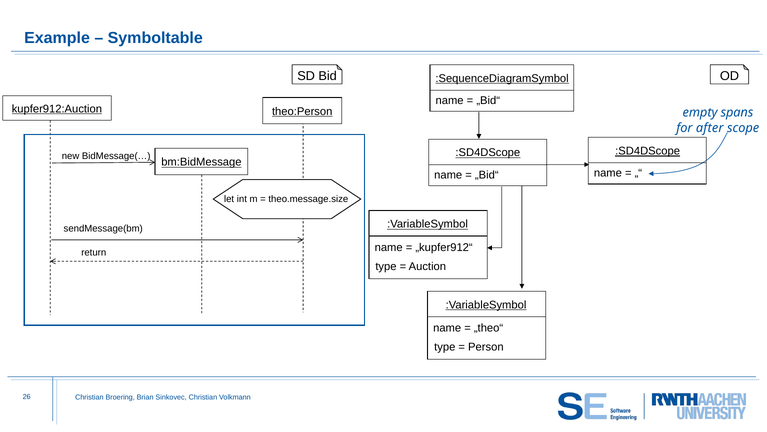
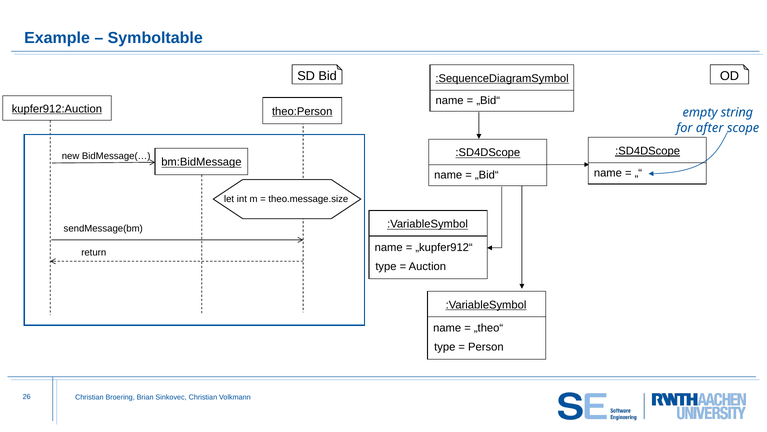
spans: spans -> string (737, 112)
